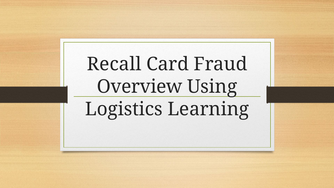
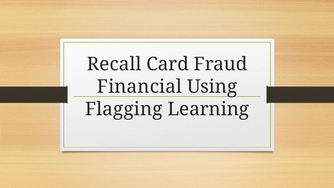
Overview: Overview -> Financial (139, 87)
Logistics: Logistics -> Flagging (124, 109)
